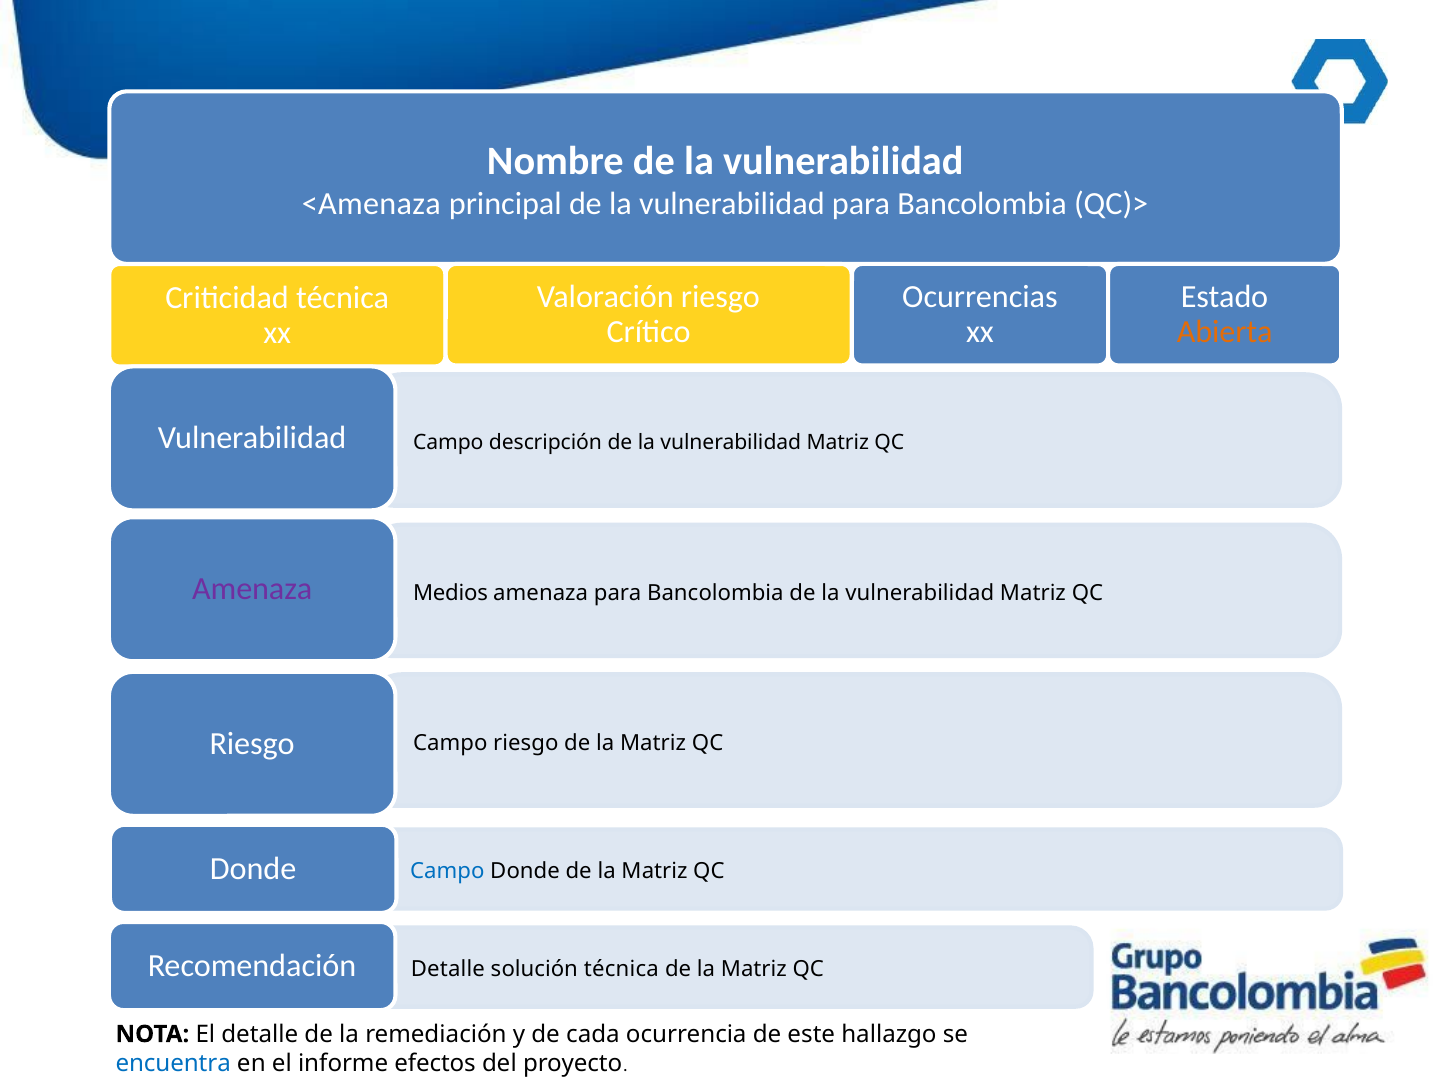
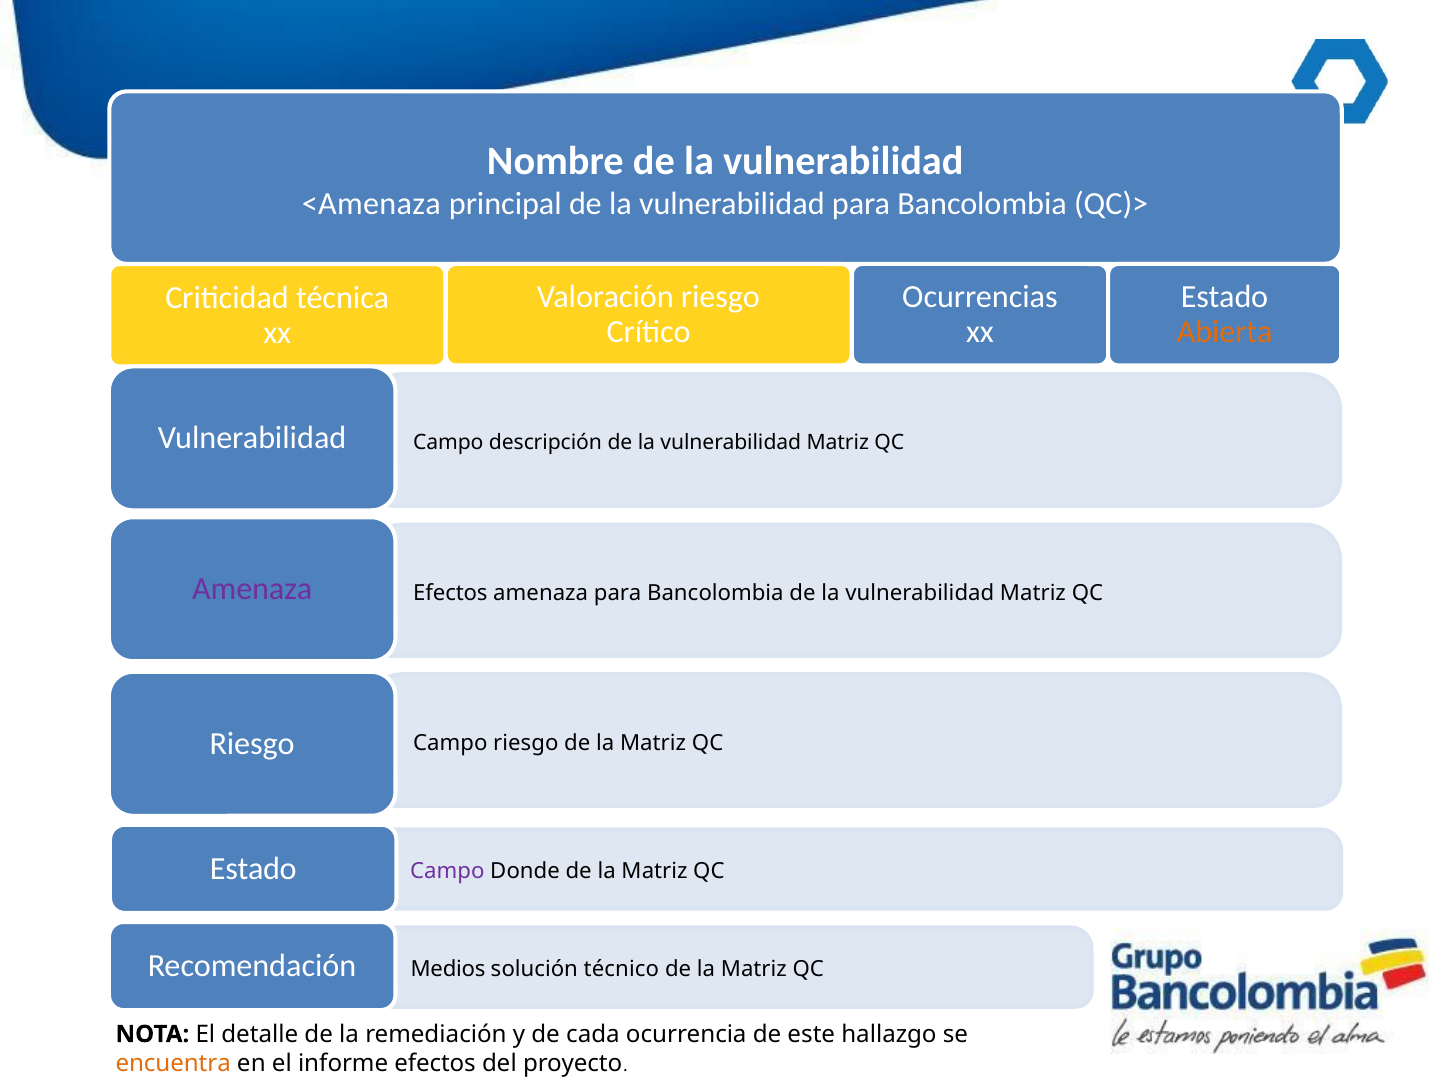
Medios: Medios -> Efectos (450, 593)
Donde: Donde -> Estado (253, 869)
Campo colour: blue -> purple (447, 871)
Detalle: Detalle -> Medios (448, 970)
solución técnica: técnica -> técnico (621, 970)
encuentra colour: blue -> orange (173, 1063)
